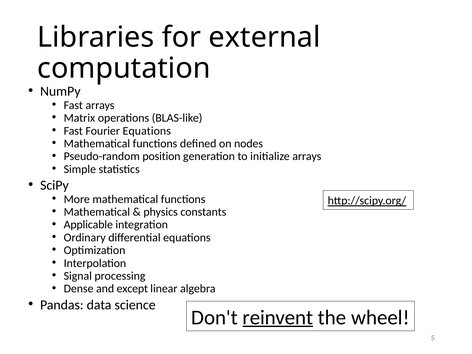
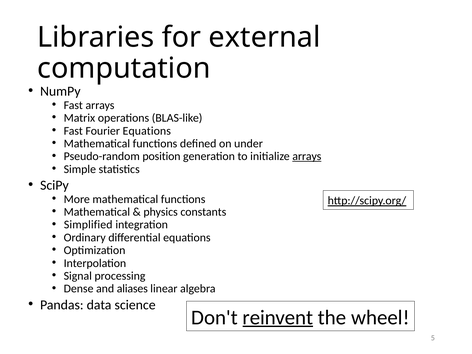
nodes: nodes -> under (248, 144)
arrays underline: none -> present (307, 156)
Applicable: Applicable -> Simplified (88, 225)
except: except -> aliases (132, 289)
